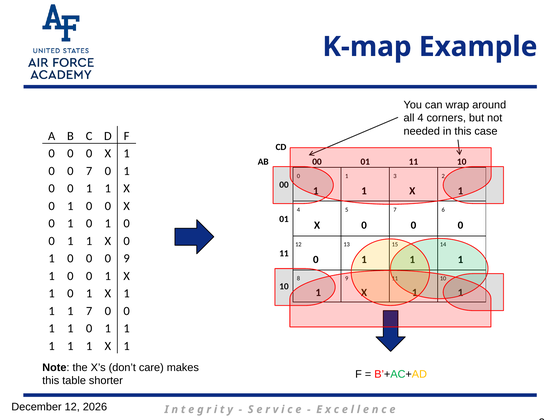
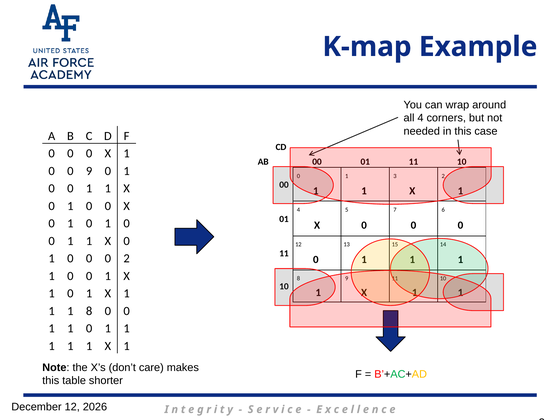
0 7: 7 -> 9 (89, 171)
0 9: 9 -> 2 (127, 258)
1 7: 7 -> 8 (89, 311)
